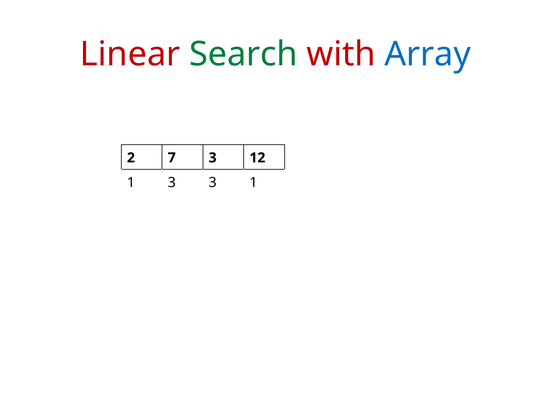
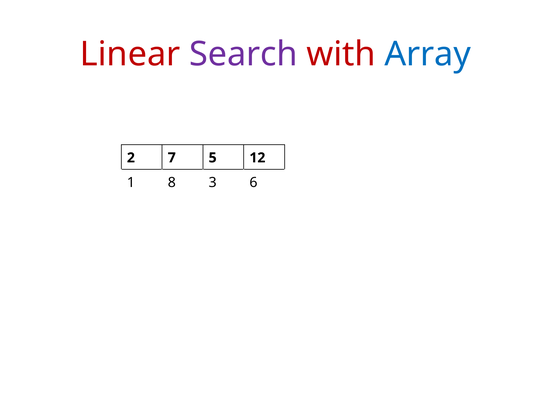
Search colour: green -> purple (244, 54)
7 3: 3 -> 5 (213, 158)
1 3: 3 -> 8 (172, 182)
3 1: 1 -> 6 (253, 182)
